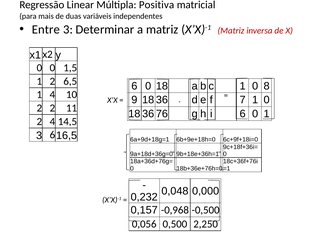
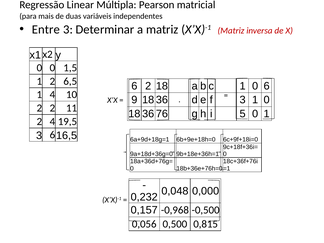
Positiva: Positiva -> Pearson (157, 5)
0: 0 -> 2 (148, 86)
0 8: 8 -> 6 (267, 86)
f 7: 7 -> 3 (243, 100)
i 6: 6 -> 5 (243, 114)
14,5: 14,5 -> 19,5 (67, 121)
2,250: 2,250 -> 0,815 (206, 224)
